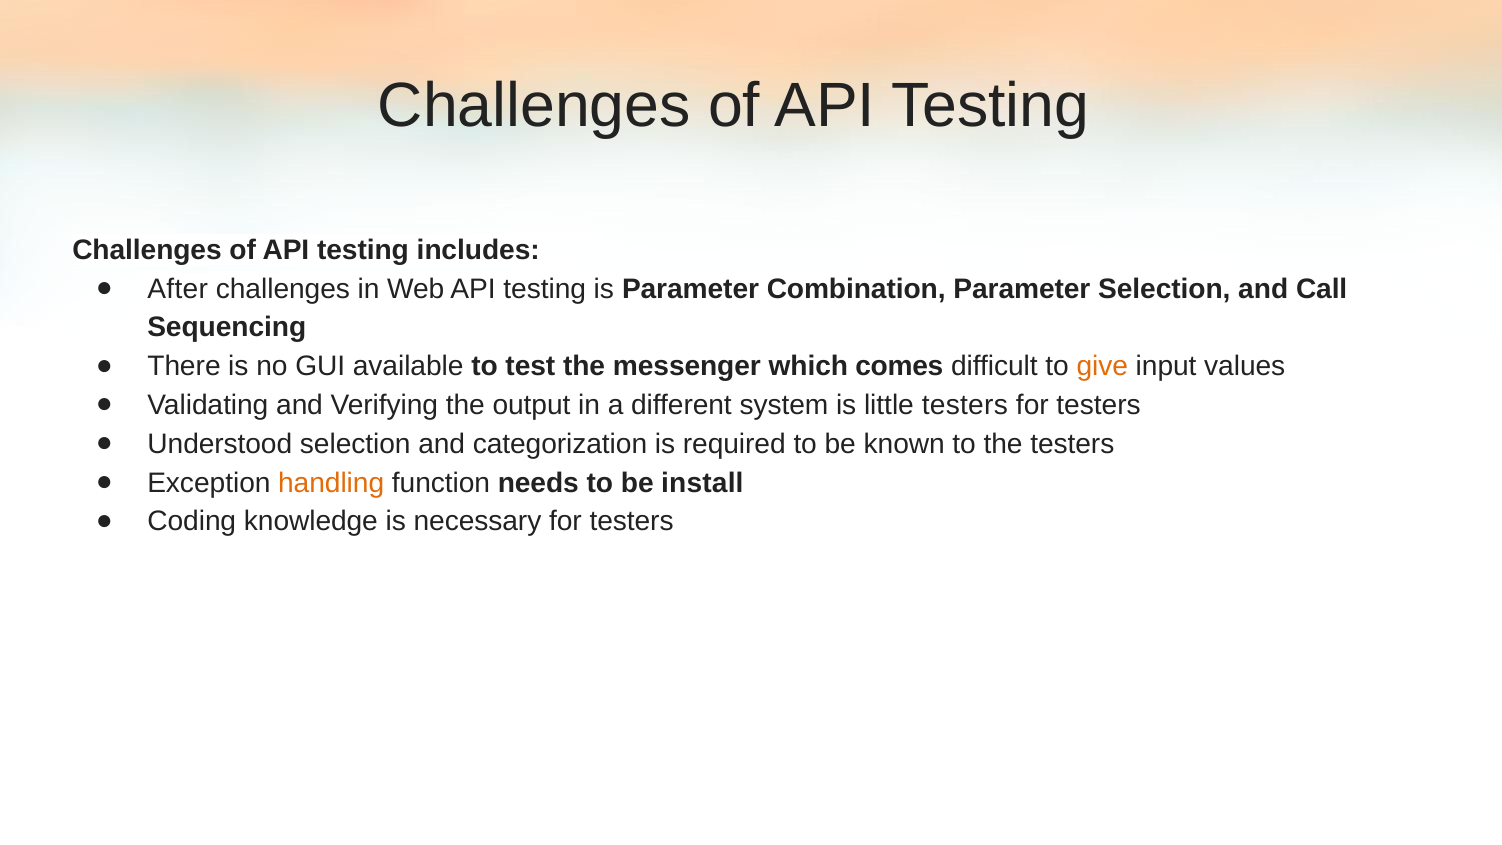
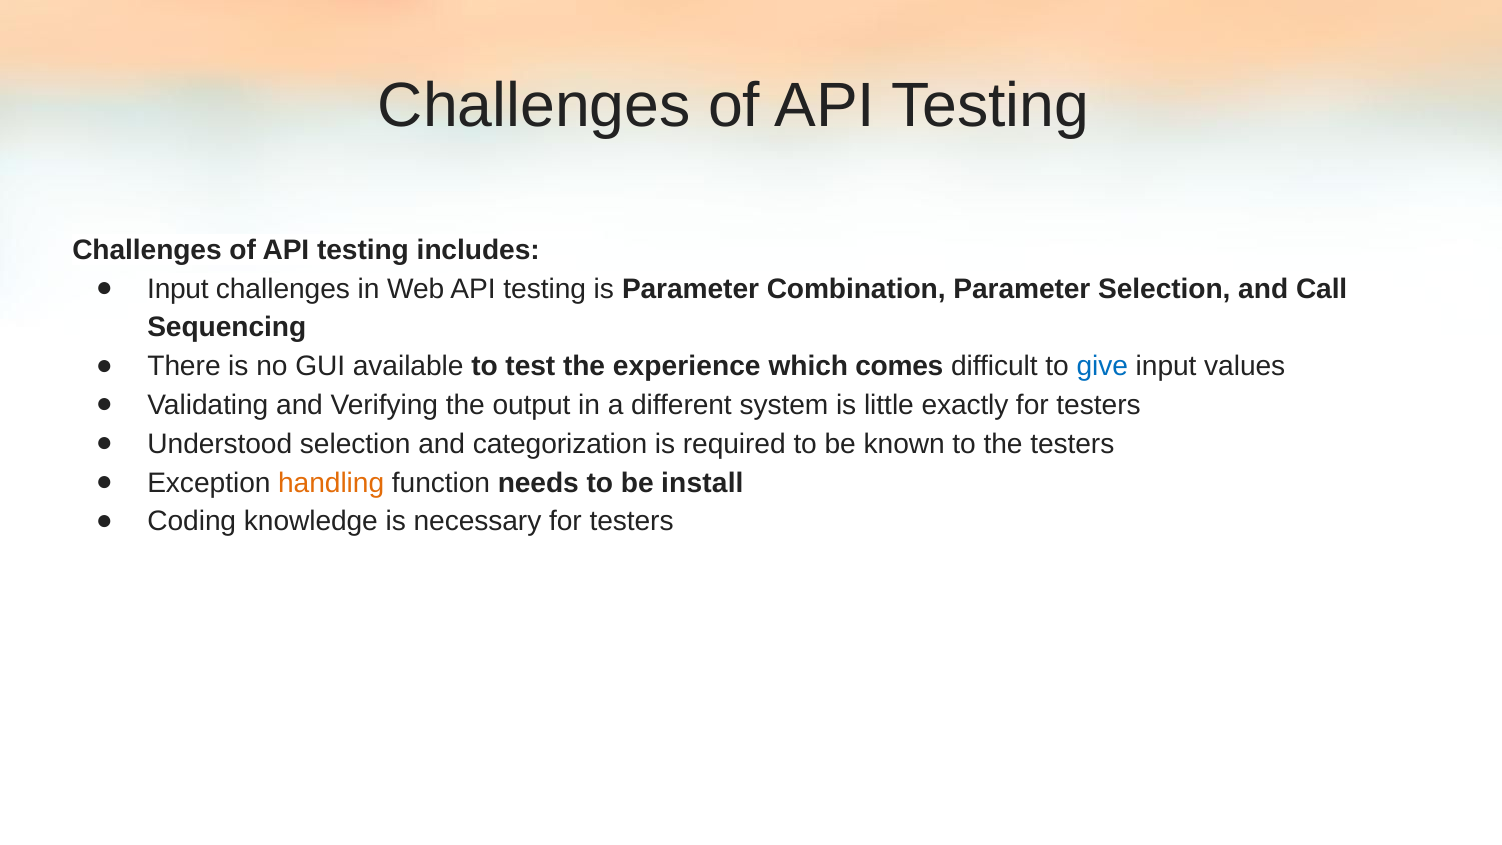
After: After -> Input (178, 289)
messenger: messenger -> experience (687, 366)
give colour: orange -> blue (1102, 366)
little testers: testers -> exactly (965, 405)
